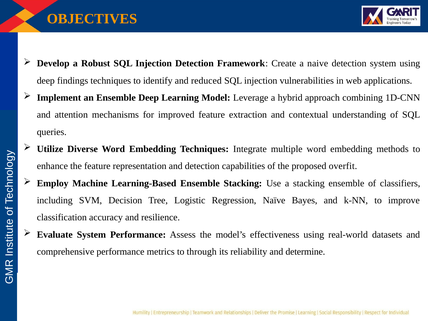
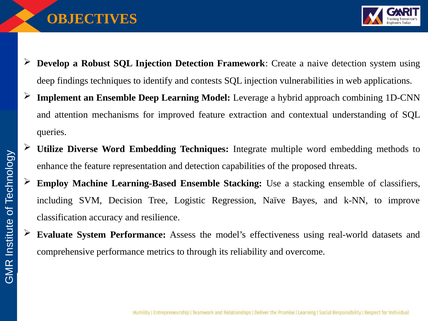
reduced: reduced -> contests (206, 81)
overfit: overfit -> threats (343, 166)
determine: determine -> overcome (305, 252)
